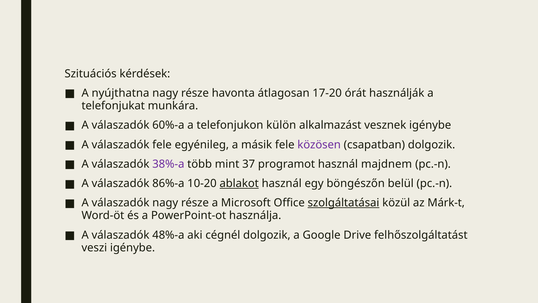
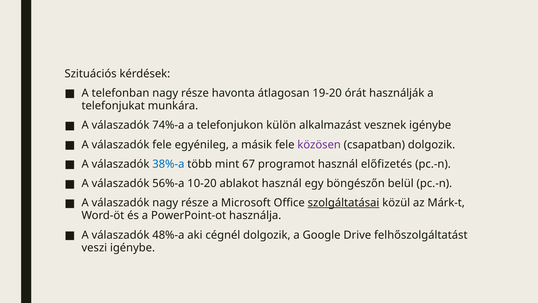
nyújthatna: nyújthatna -> telefonban (120, 93)
17-20: 17-20 -> 19-20 (327, 93)
60%-a: 60%-a -> 74%-a (168, 125)
38%-a colour: purple -> blue (168, 164)
37: 37 -> 67 (249, 164)
majdnem: majdnem -> előfizetés (387, 164)
86%-a: 86%-a -> 56%-a (168, 183)
ablakot underline: present -> none (239, 183)
